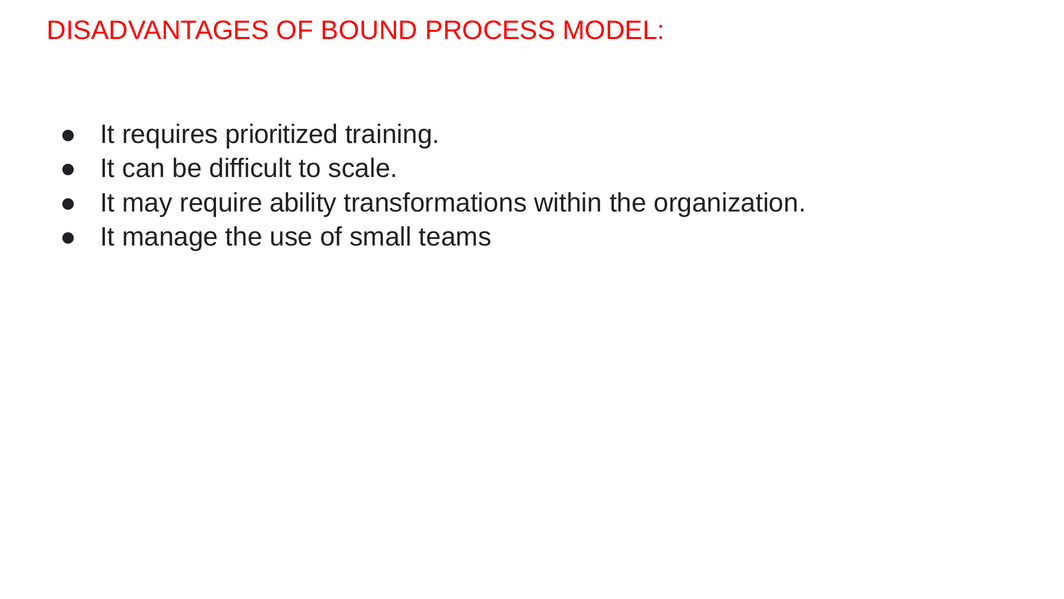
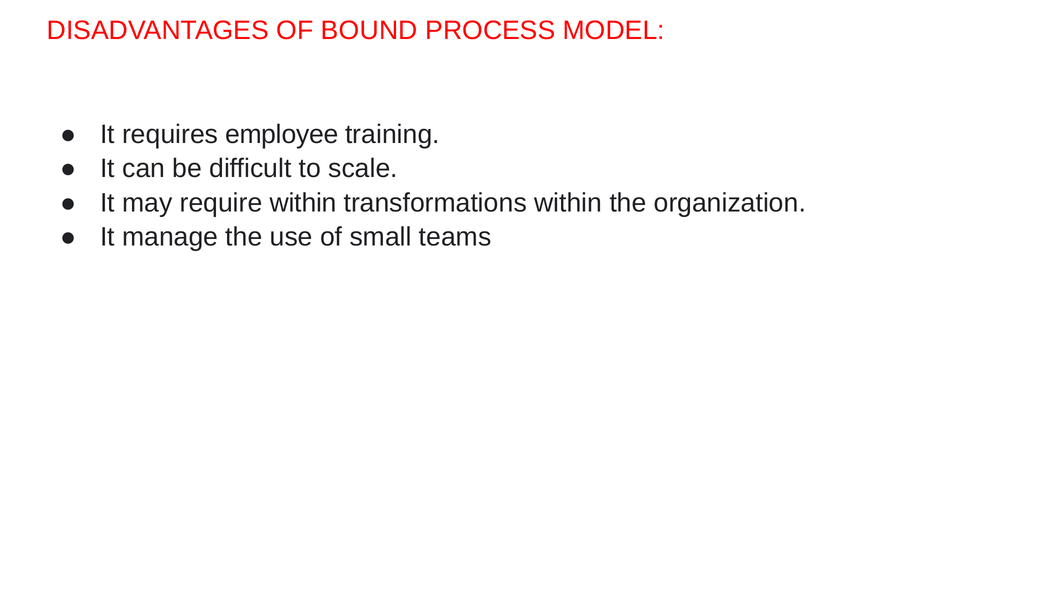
prioritized: prioritized -> employee (282, 134)
require ability: ability -> within (303, 203)
